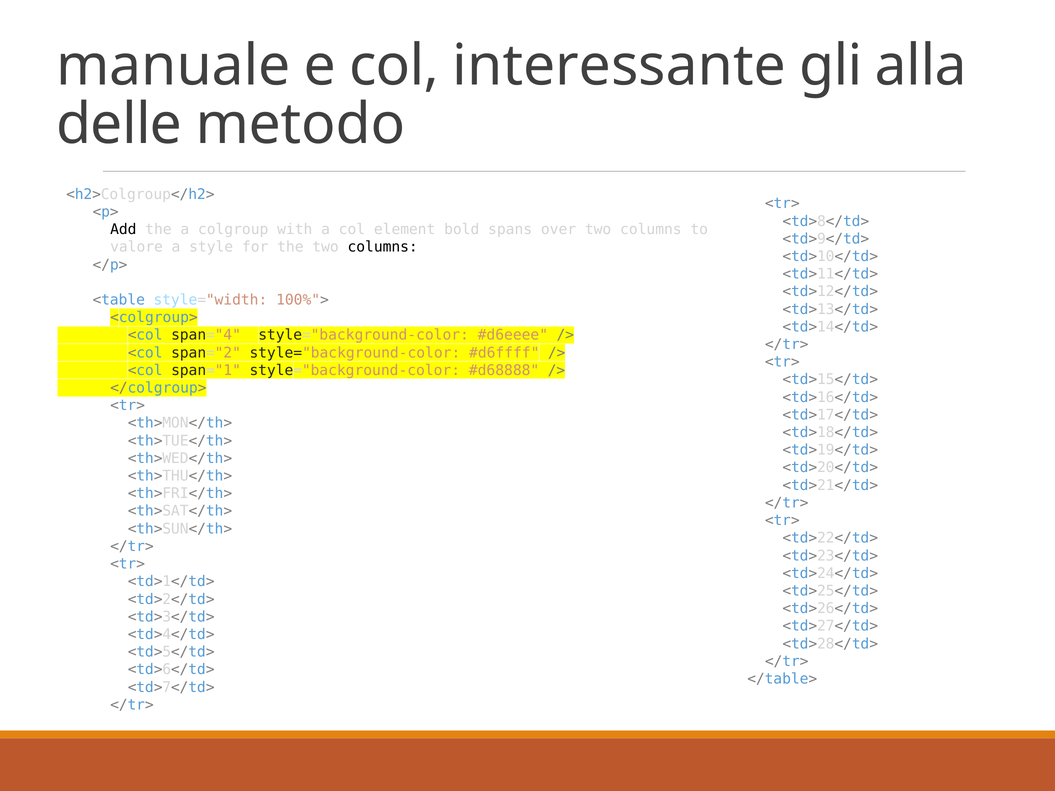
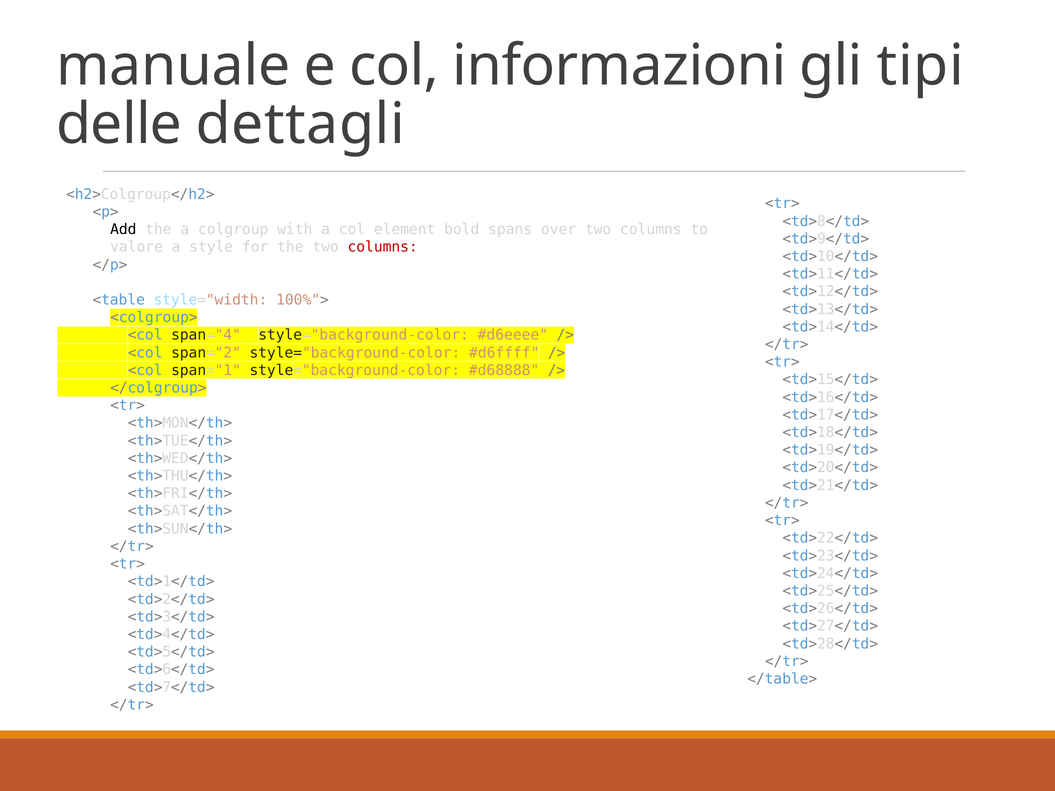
interessante: interessante -> informazioni (619, 66)
alla: alla -> tipi (920, 66)
metodo: metodo -> dettagli (300, 124)
columns colour: black -> red (383, 247)
